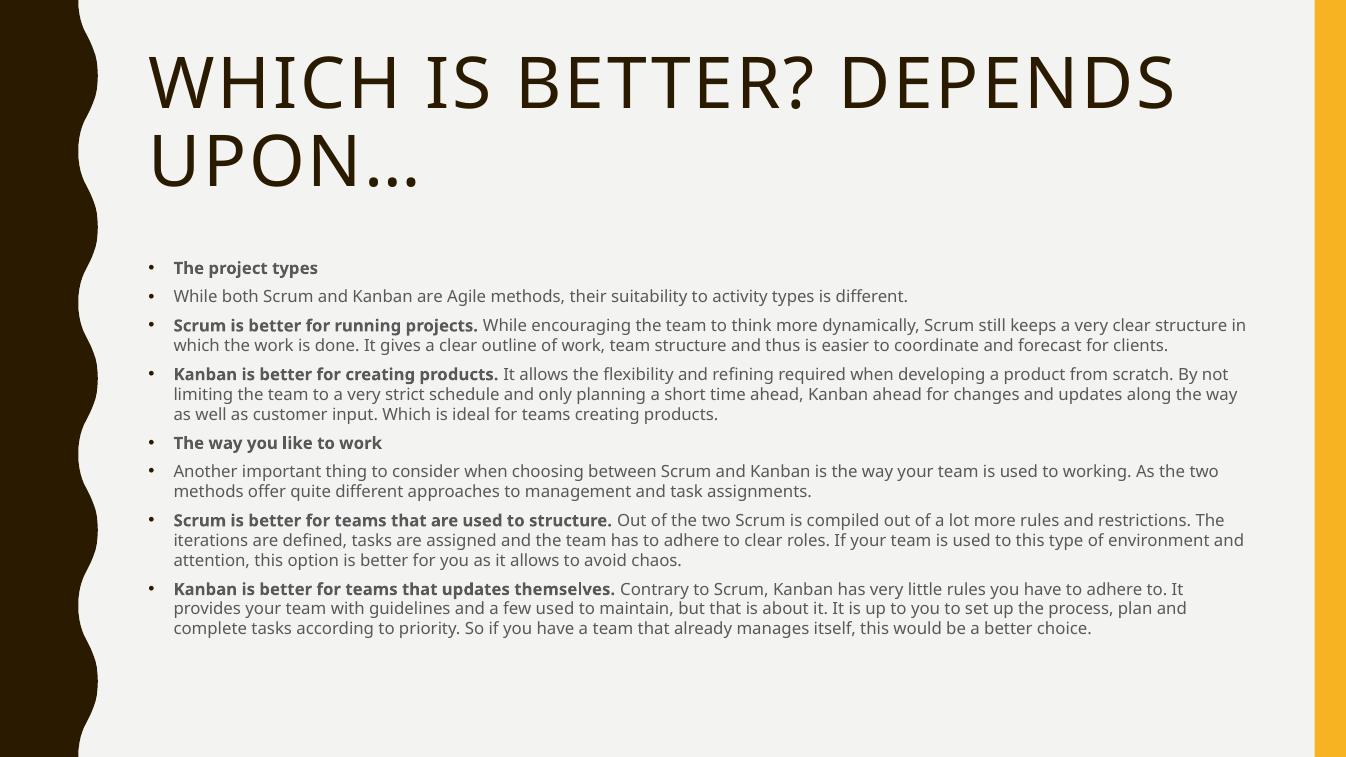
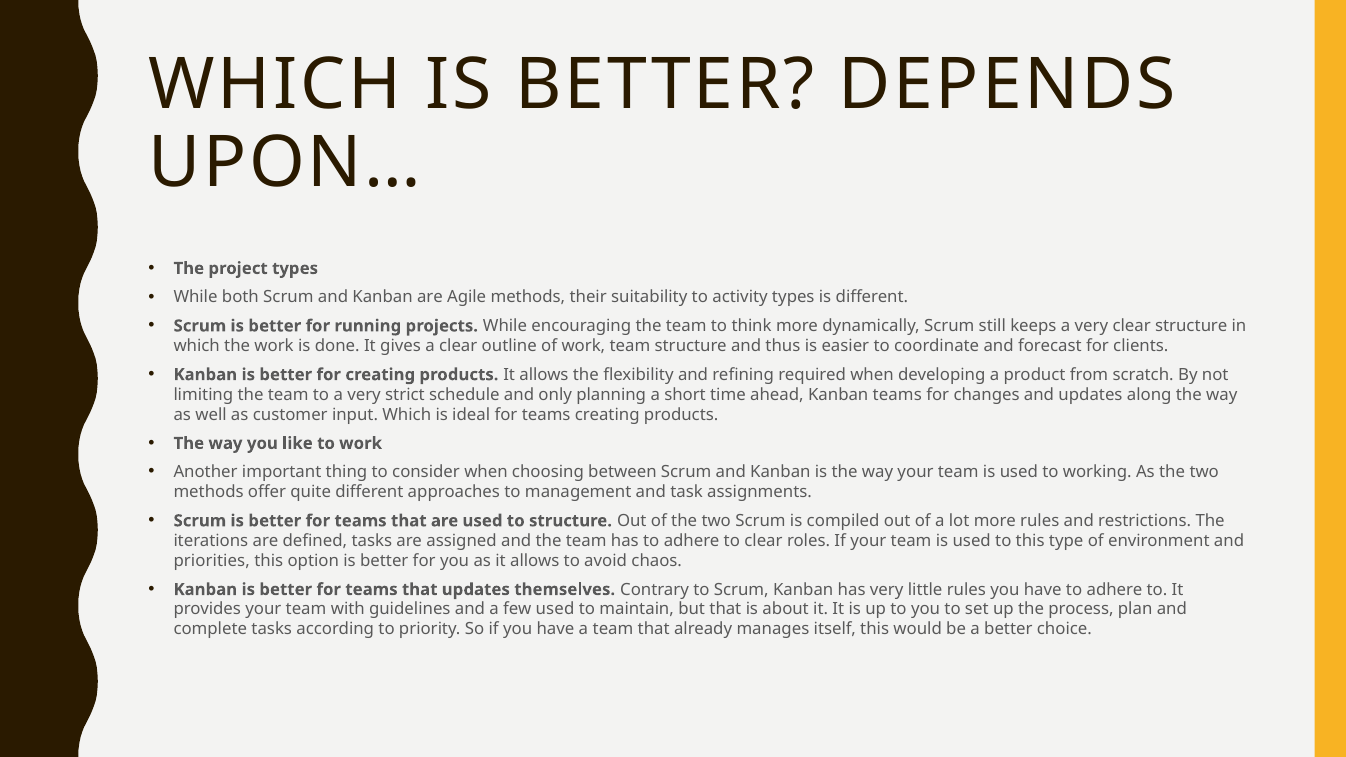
Kanban ahead: ahead -> teams (897, 395)
attention: attention -> priorities (212, 561)
